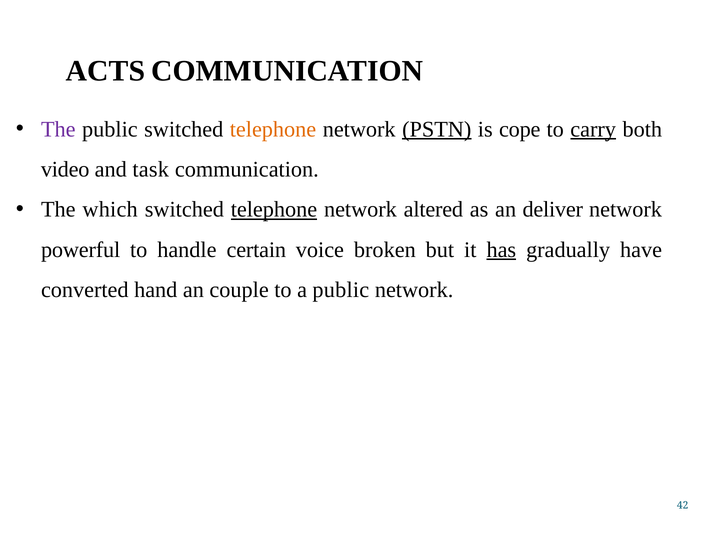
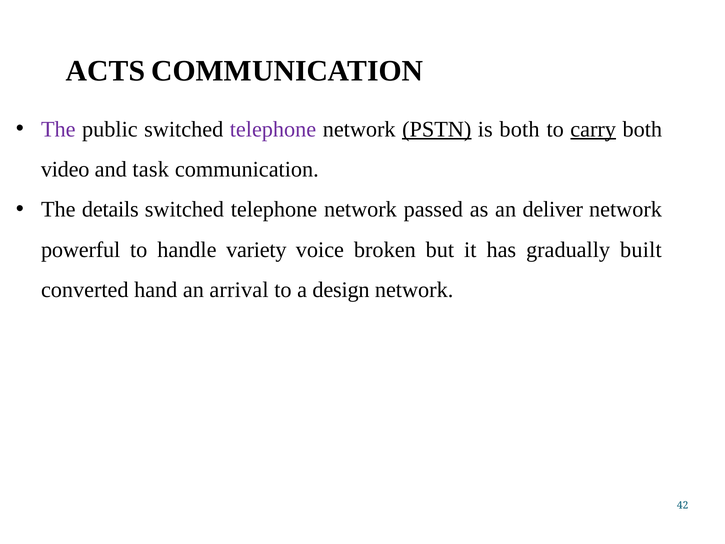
telephone colour: orange -> purple (273, 129)
is cope: cope -> both (520, 129)
which: which -> details (110, 209)
telephone underline: present -> none (274, 209)
altered: altered -> passed (433, 209)
certain: certain -> variety (256, 250)
has underline: present -> none (501, 250)
have: have -> built (641, 250)
couple: couple -> arrival (239, 290)
a public: public -> design (341, 290)
